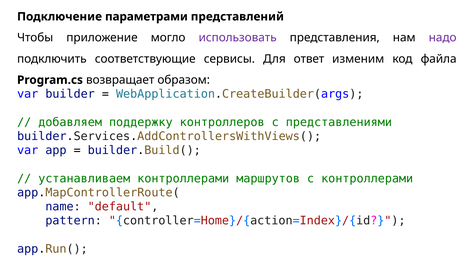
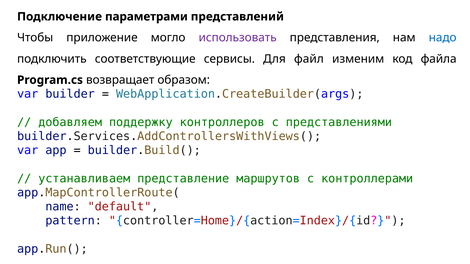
надо colour: purple -> blue (443, 38)
ответ: ответ -> файл (309, 59)
устанавливаем контроллерами: контроллерами -> представление (183, 179)
